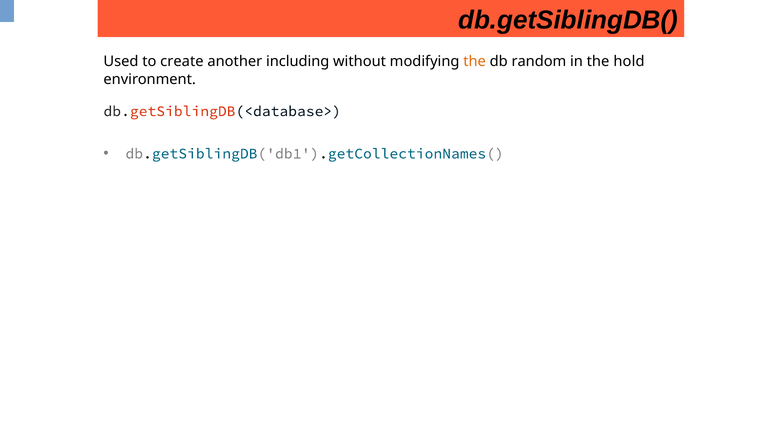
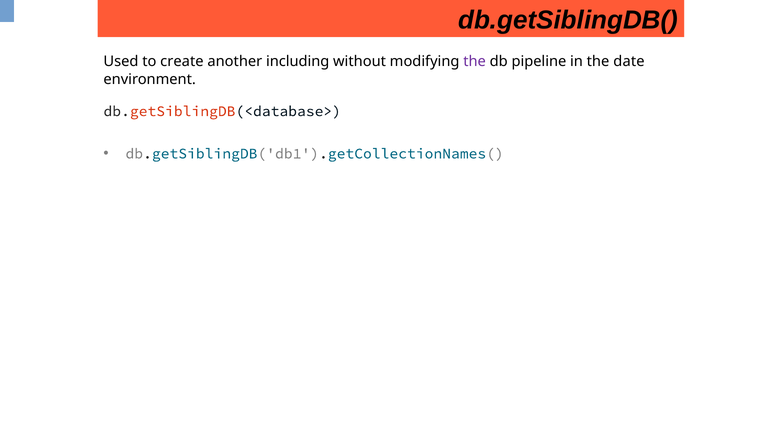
the colour: orange -> purple (475, 62)
random: random -> pipeline (539, 62)
hold: hold -> date (629, 62)
